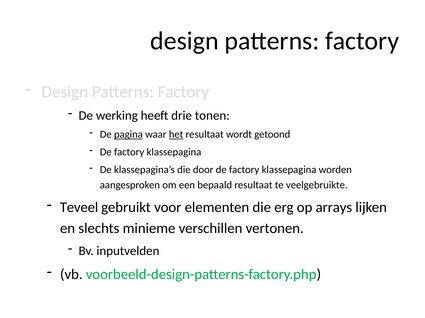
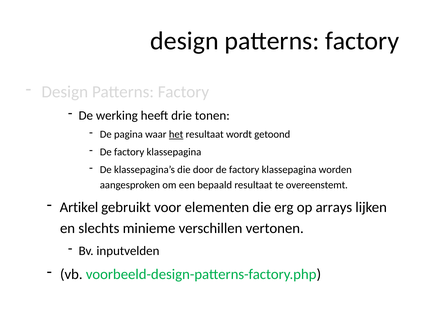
pagina underline: present -> none (128, 135)
veelgebruikte: veelgebruikte -> overeenstemt (317, 185)
Teveel: Teveel -> Artikel (79, 208)
